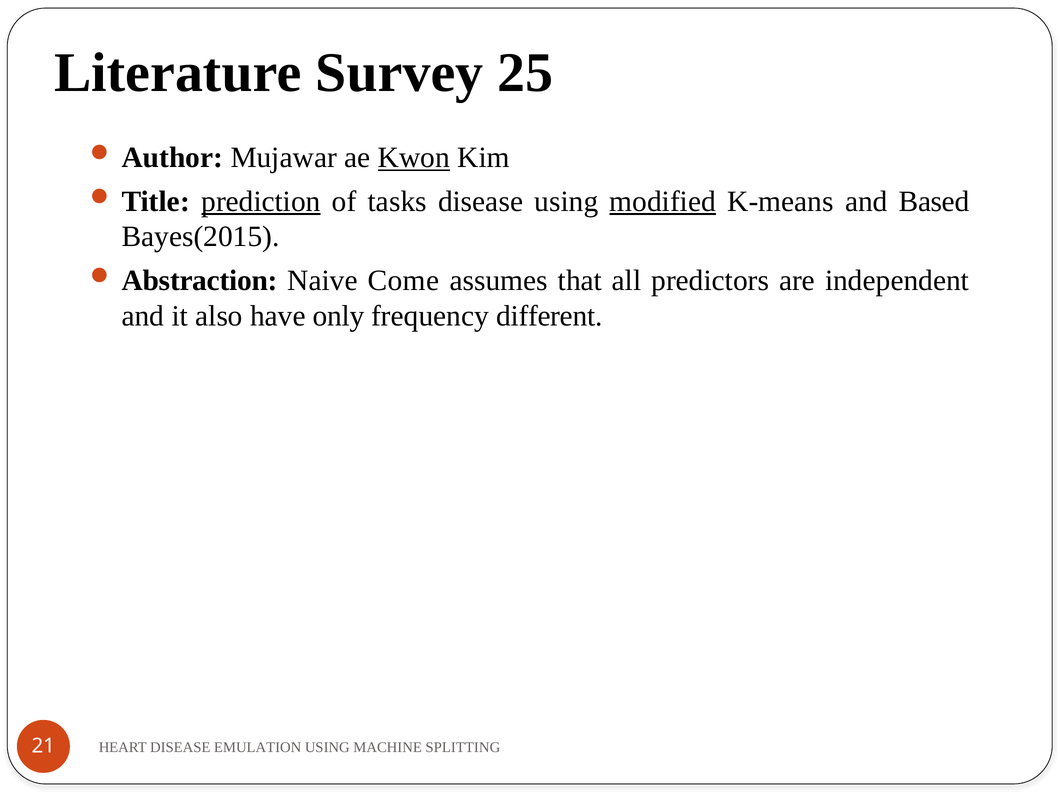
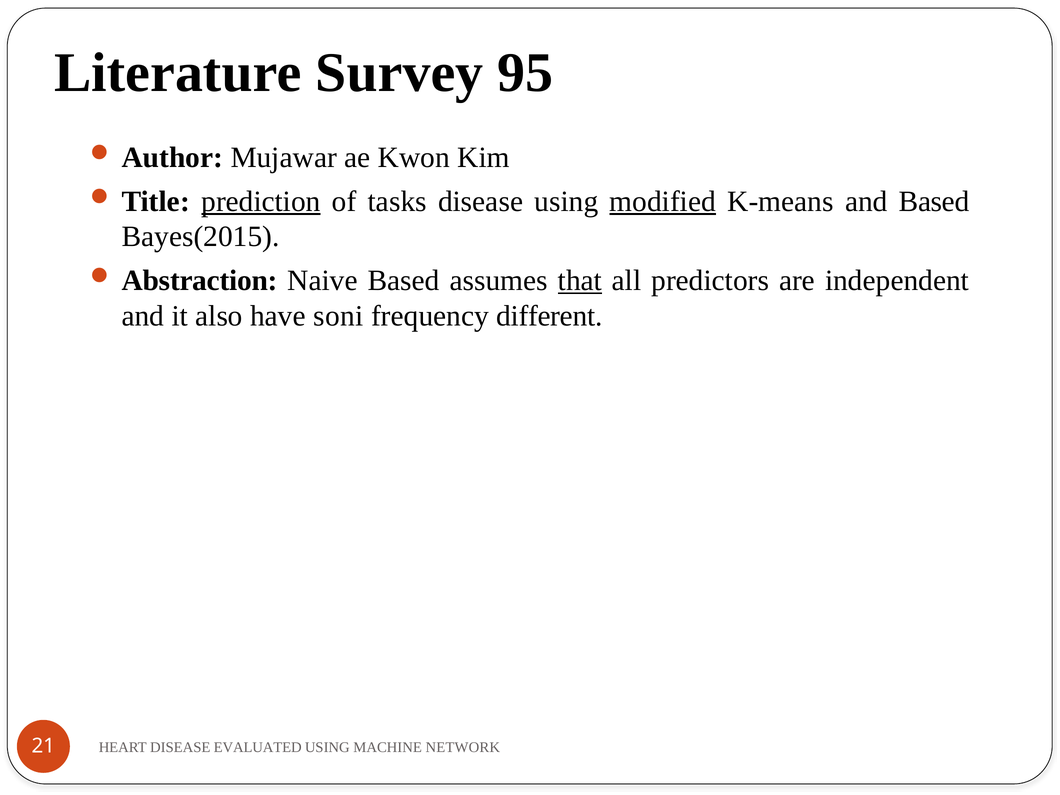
25: 25 -> 95 (525, 73)
Kwon underline: present -> none (414, 158)
Naive Come: Come -> Based (404, 281)
that underline: none -> present (580, 281)
only: only -> soni (338, 316)
EMULATION: EMULATION -> EVALUATED (258, 747)
SPLITTING: SPLITTING -> NETWORK (463, 747)
